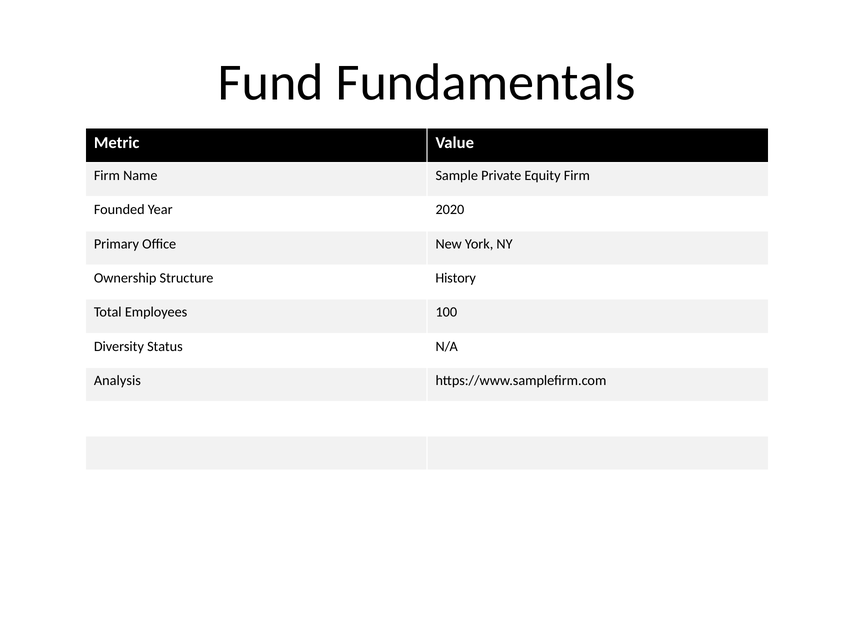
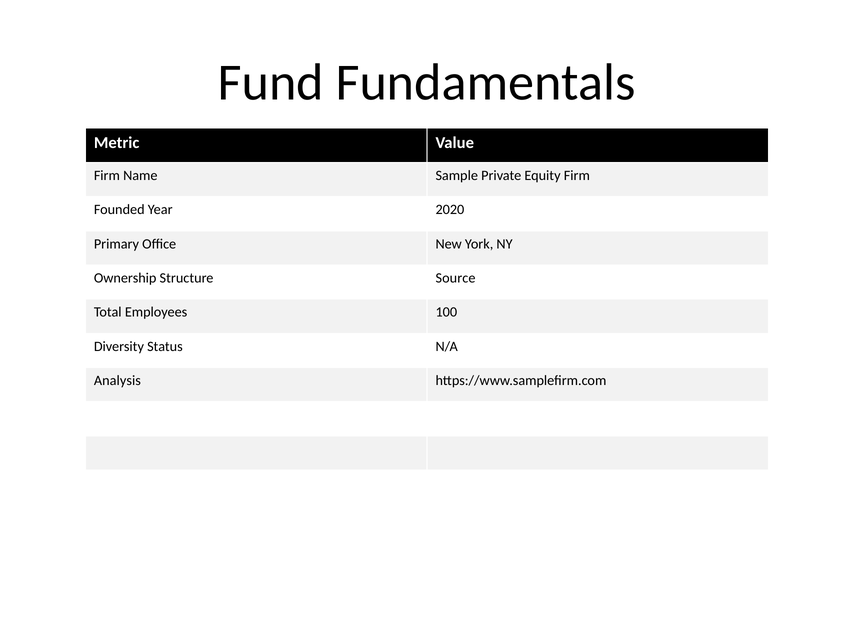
History: History -> Source (456, 278)
